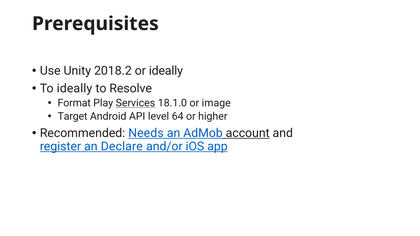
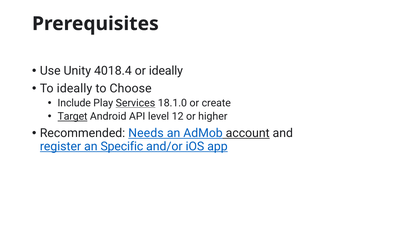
2018.2: 2018.2 -> 4018.4 (113, 71)
Resolve: Resolve -> Choose (131, 89)
Format: Format -> Include (74, 103)
image: image -> create (216, 103)
Target underline: none -> present (73, 117)
64: 64 -> 12 (178, 117)
Declare: Declare -> Specific (122, 146)
